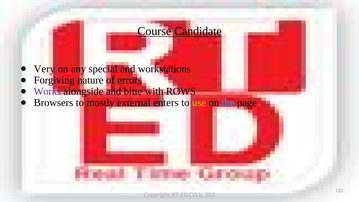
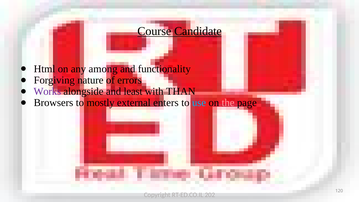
Very: Very -> Html (45, 69)
special: special -> among (103, 69)
workstations: workstations -> functionality (164, 69)
blue: blue -> least (133, 91)
ROWS: ROWS -> THAN (181, 91)
use colour: yellow -> light blue (199, 103)
the colour: light blue -> pink (228, 103)
